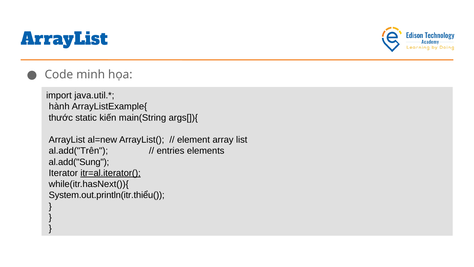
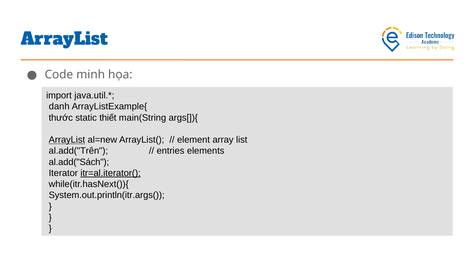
hành: hành -> danh (59, 106)
kiến: kiến -> thiết (108, 118)
ArrayList underline: none -> present (67, 140)
al.add("Sung: al.add("Sung -> al.add("Sách (79, 162)
System.out.println(itr.thiểu(: System.out.println(itr.thiểu( -> System.out.println(itr.args( (107, 195)
